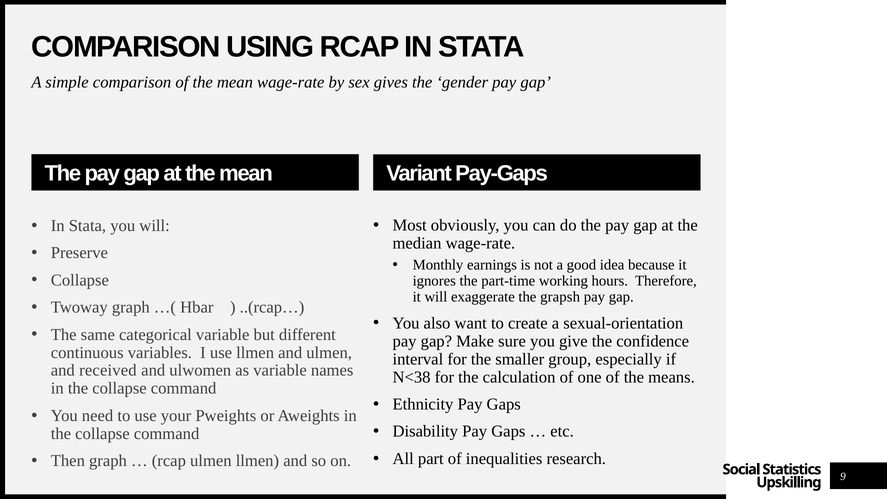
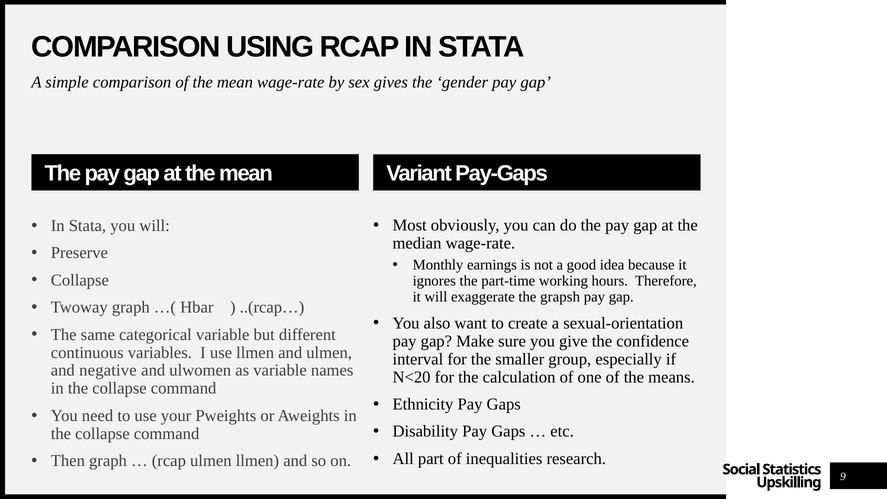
received: received -> negative (108, 370)
N<38: N<38 -> N<20 (412, 377)
